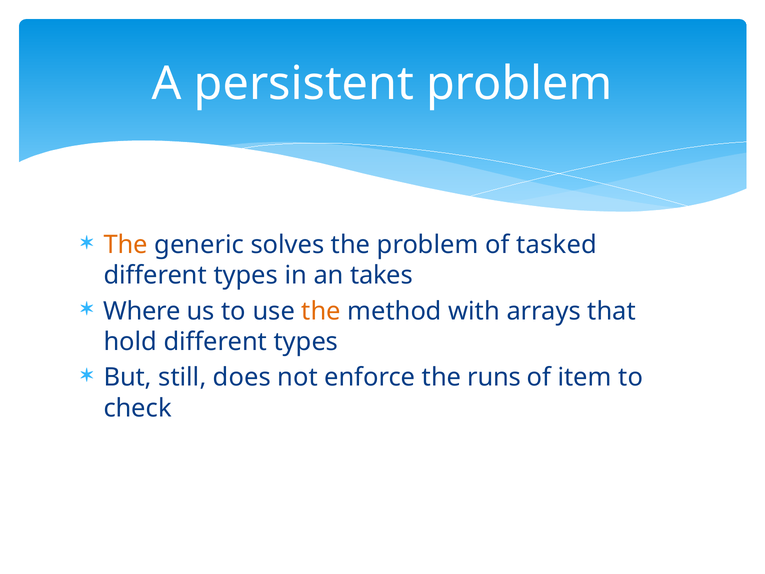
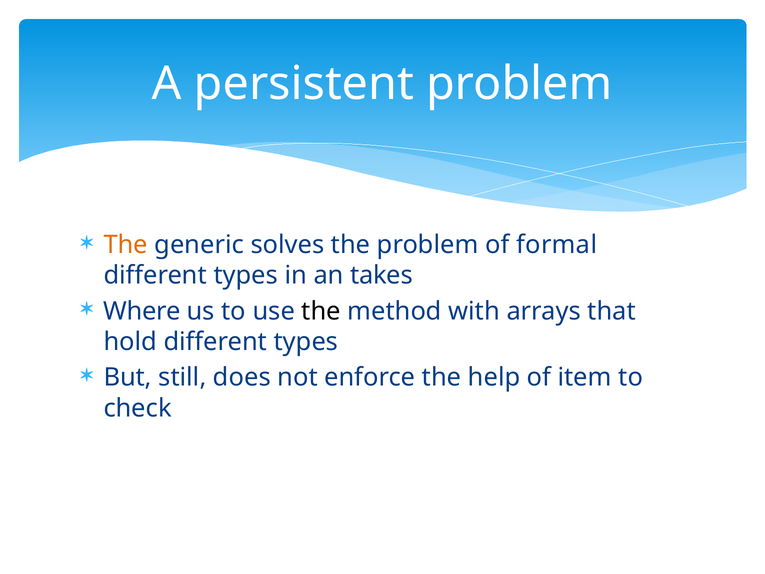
tasked: tasked -> formal (557, 245)
the colour: orange -> black (321, 311)
runs: runs -> help (494, 377)
